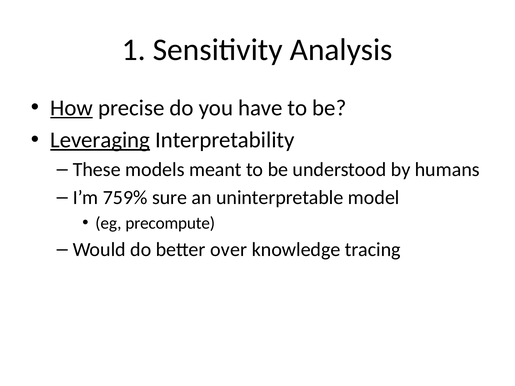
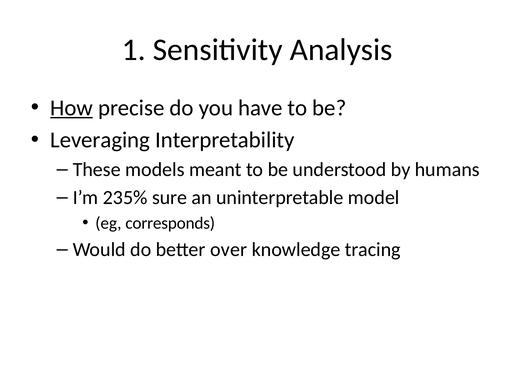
Leveraging underline: present -> none (100, 140)
759%: 759% -> 235% (125, 198)
precompute: precompute -> corresponds (170, 223)
